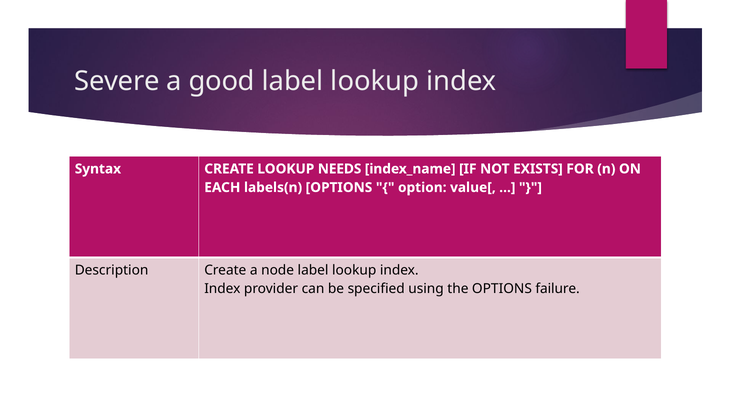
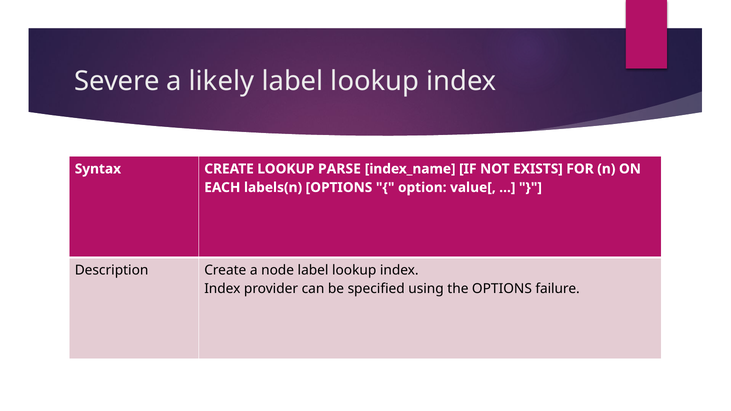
good: good -> likely (221, 81)
NEEDS: NEEDS -> PARSE (339, 169)
